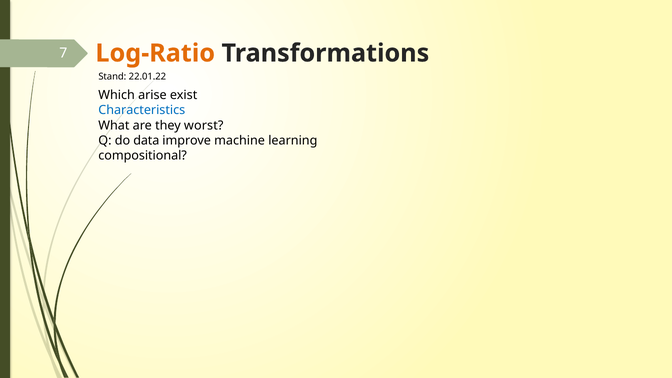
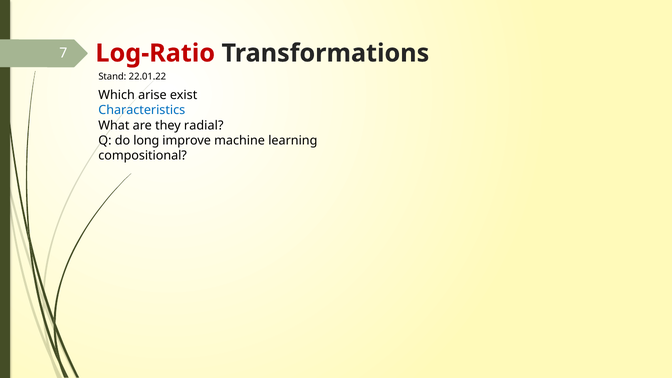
Log-Ratio colour: orange -> red (155, 53)
worst: worst -> radial (204, 125)
data: data -> long (146, 141)
